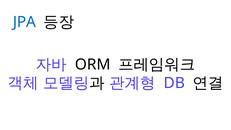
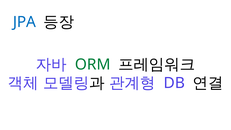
ORM colour: black -> green (93, 64)
